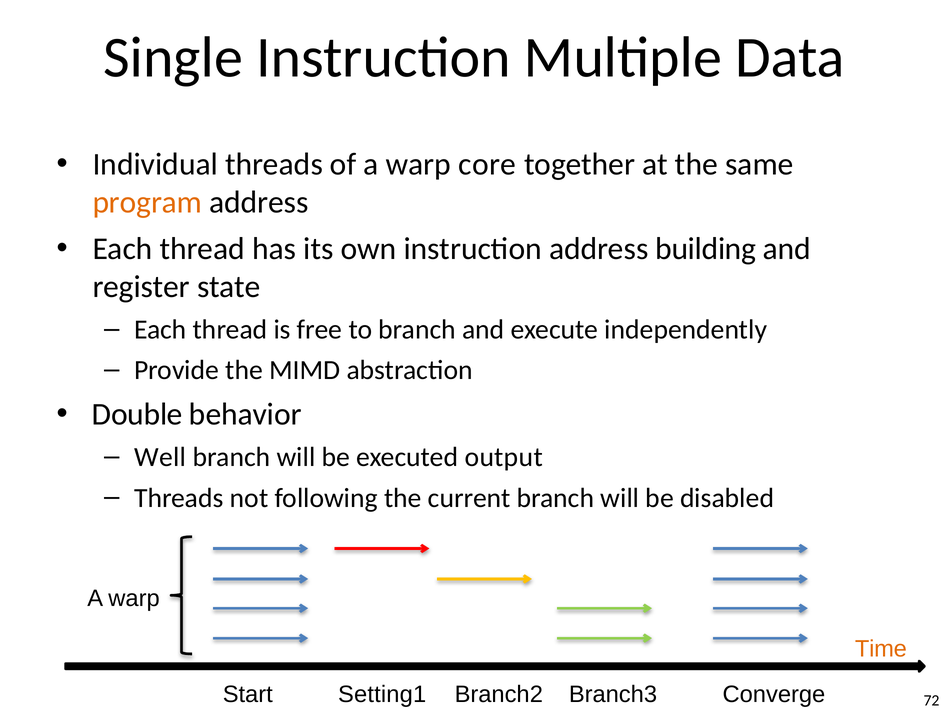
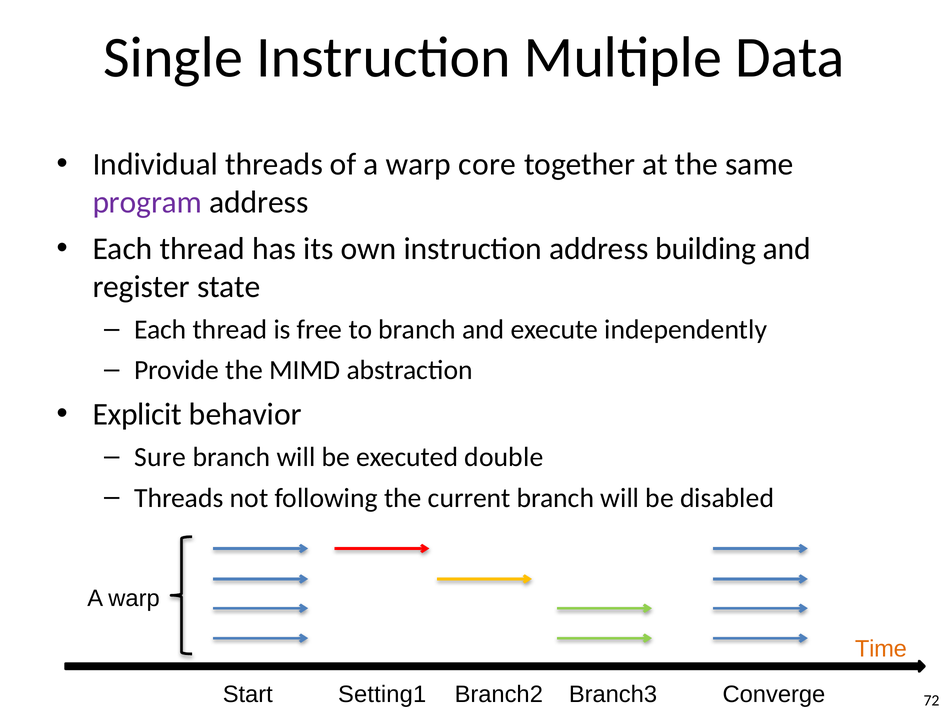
program colour: orange -> purple (147, 202)
Double: Double -> Explicit (137, 414)
Well: Well -> Sure (160, 457)
output: output -> double (504, 457)
